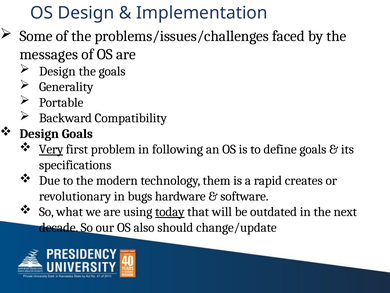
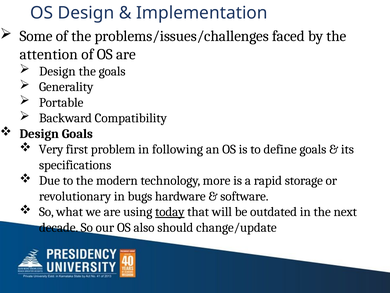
messages: messages -> attention (49, 54)
Very underline: present -> none (51, 149)
them: them -> more (217, 180)
creates: creates -> storage (304, 180)
